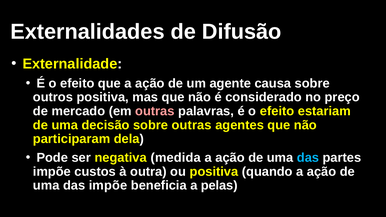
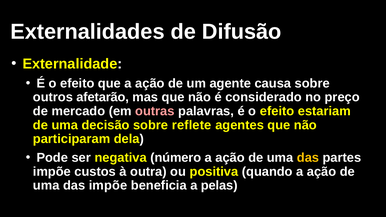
outros positiva: positiva -> afetarão (103, 97)
sobre outras: outras -> reflete (192, 125)
medida: medida -> número (176, 158)
das colour: light blue -> yellow (308, 158)
